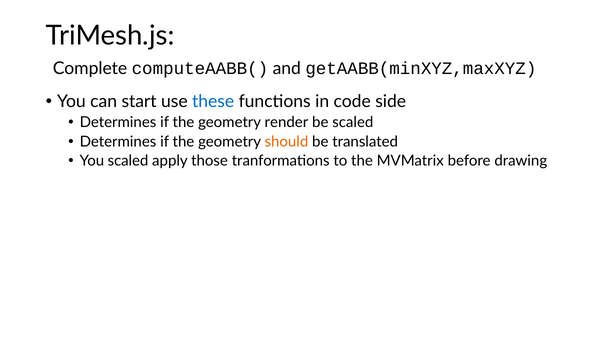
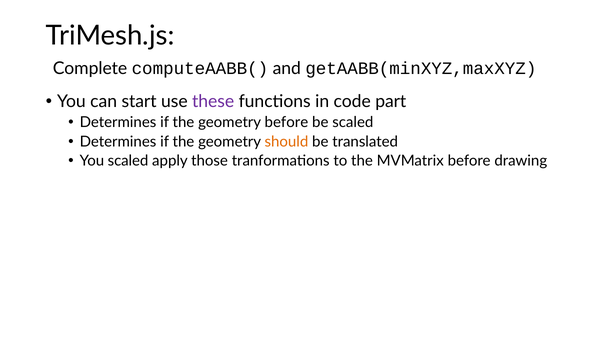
these colour: blue -> purple (213, 102)
side: side -> part (391, 102)
geometry render: render -> before (286, 122)
